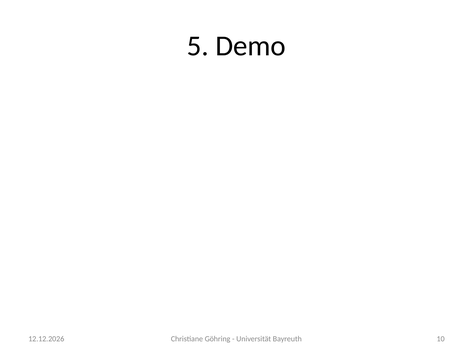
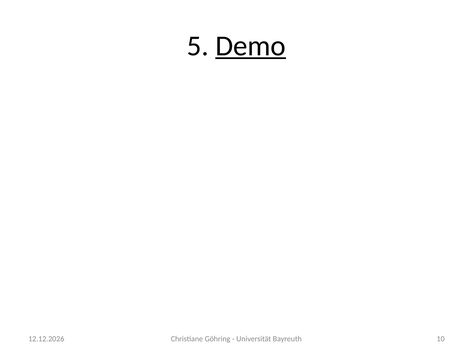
Demo underline: none -> present (251, 46)
